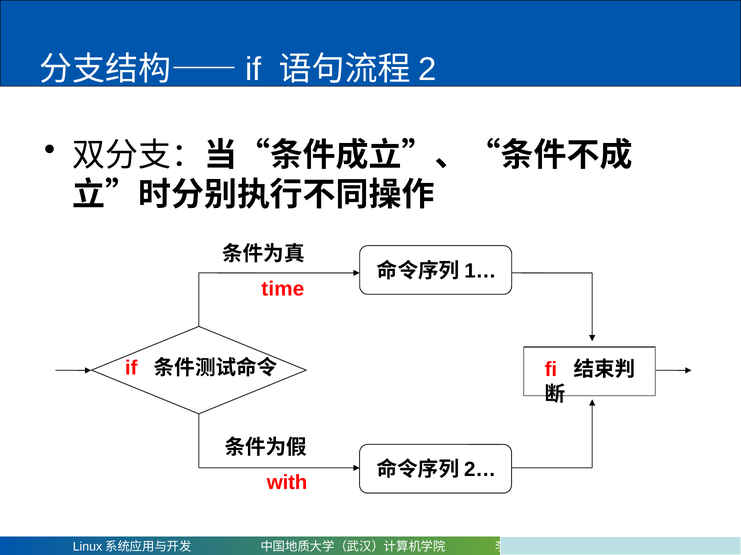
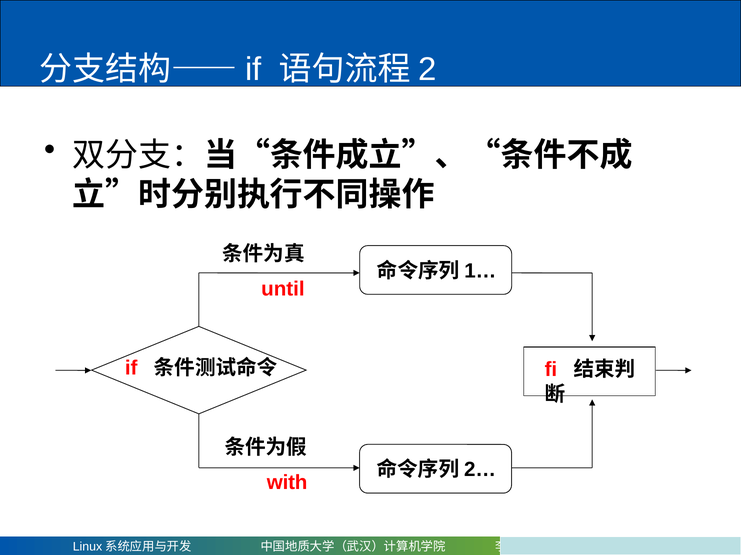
time: time -> until (283, 289)
